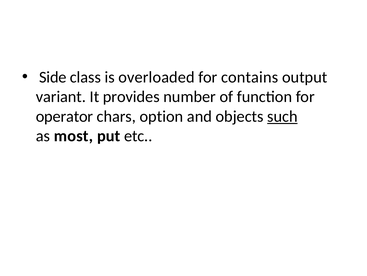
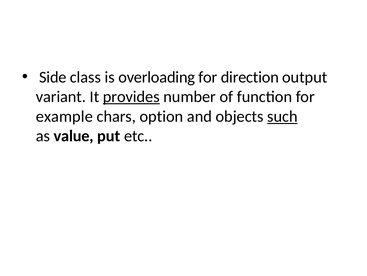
overloaded: overloaded -> overloading (157, 77)
contains: contains -> direction (250, 77)
provides underline: none -> present (131, 97)
operator: operator -> example (64, 116)
most: most -> value (74, 136)
